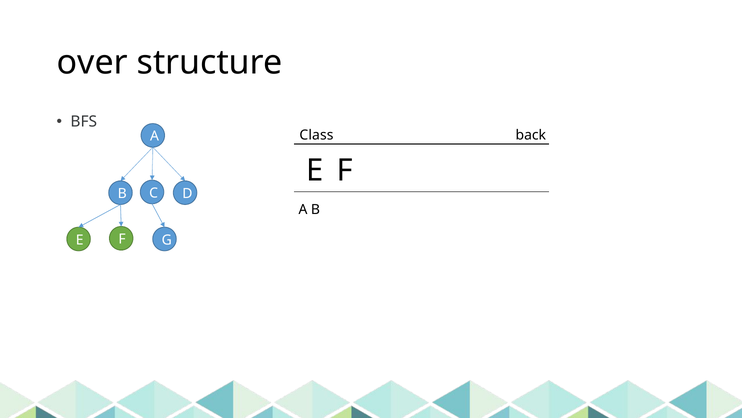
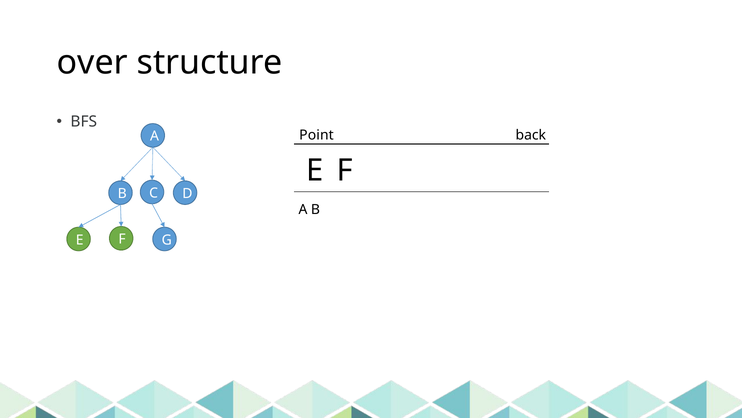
Class: Class -> Point (316, 135)
